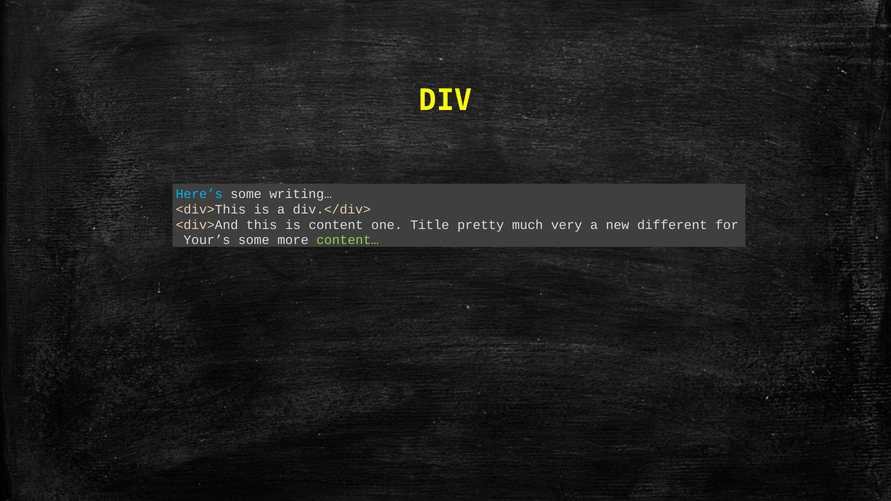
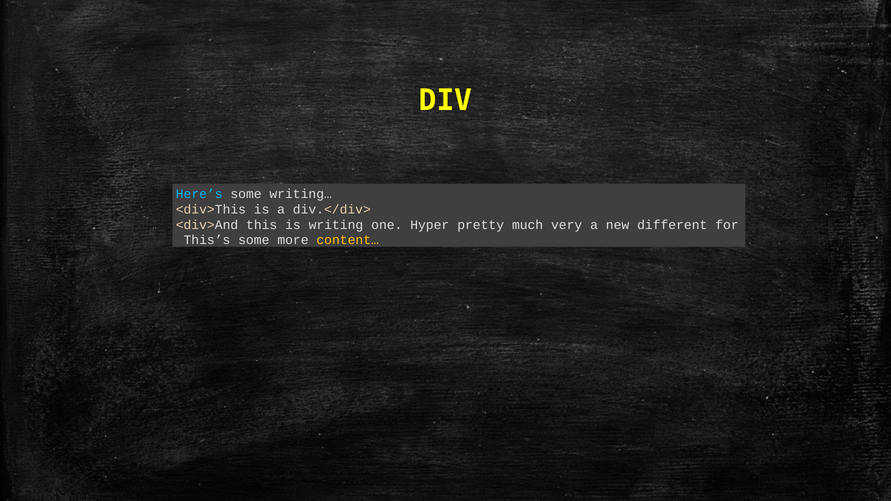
content: content -> writing (336, 225)
Title: Title -> Hyper (430, 225)
Your’s: Your’s -> This’s (207, 240)
content… colour: light green -> yellow (348, 240)
